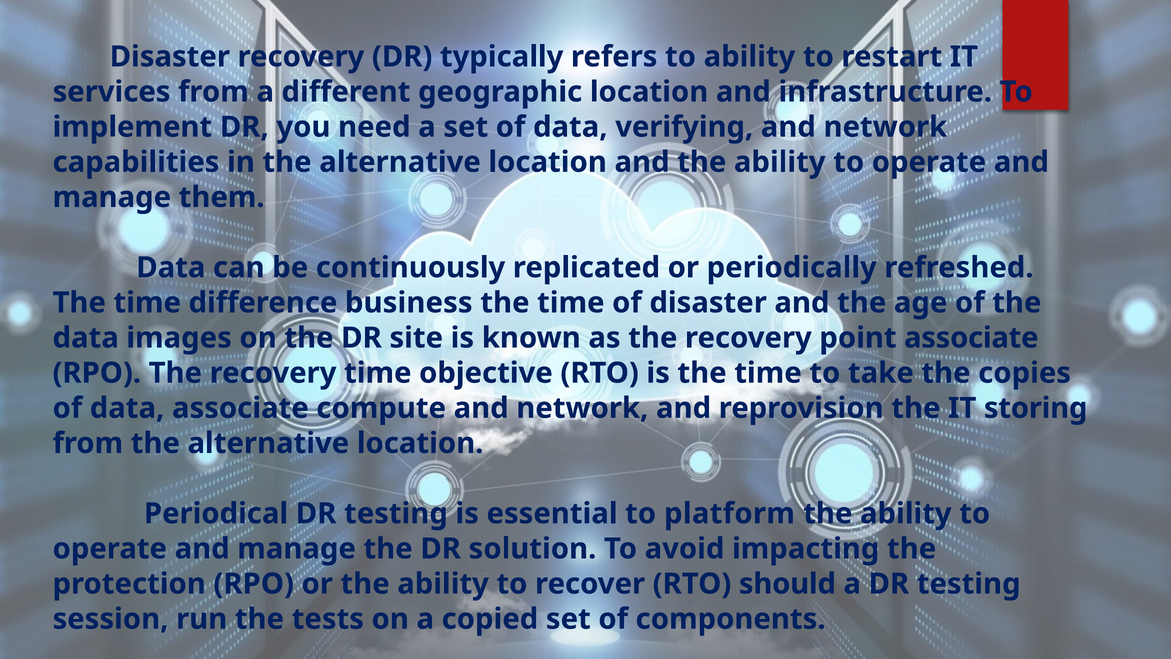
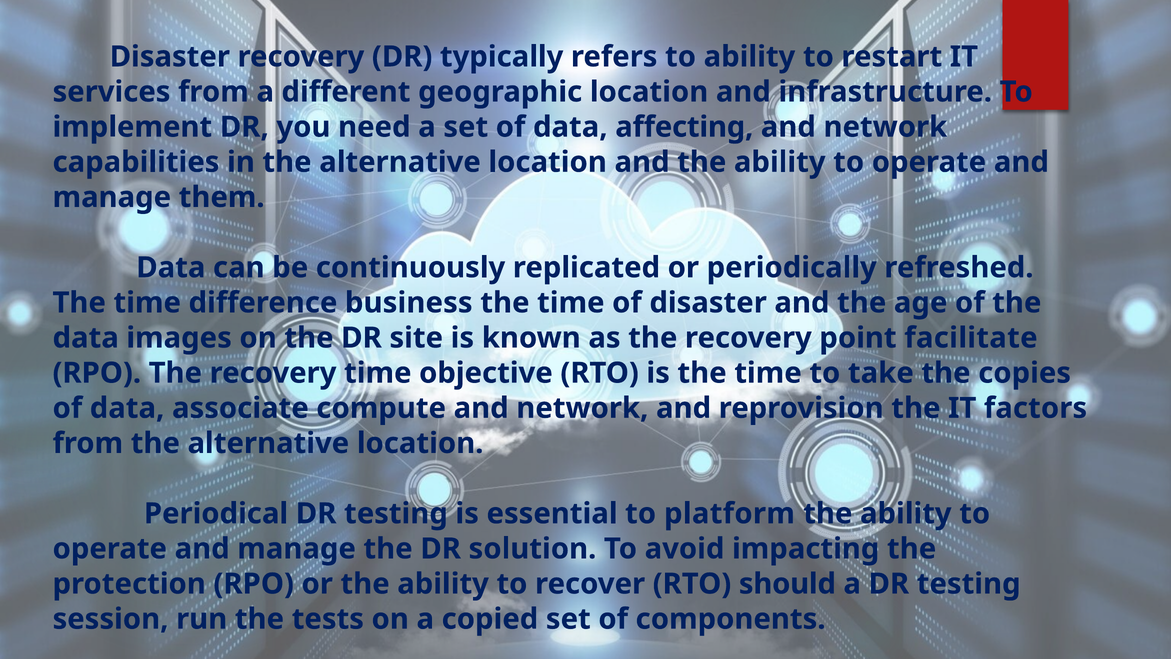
verifying: verifying -> affecting (684, 127)
point associate: associate -> facilitate (971, 338)
storing: storing -> factors (1035, 408)
